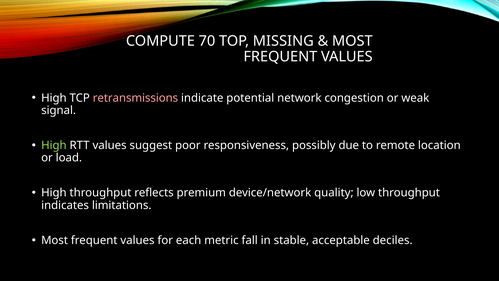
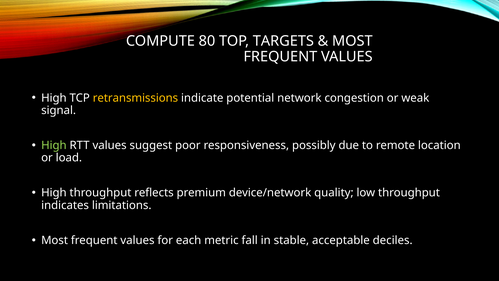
70: 70 -> 80 (207, 41)
MISSING: MISSING -> TARGETS (283, 41)
retransmissions colour: pink -> yellow (135, 98)
